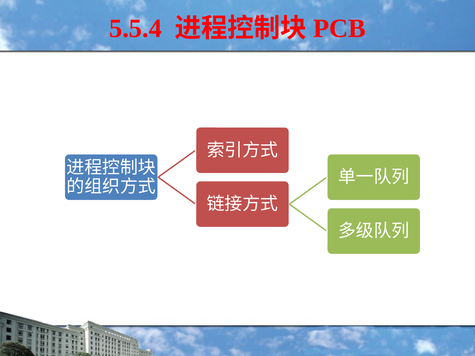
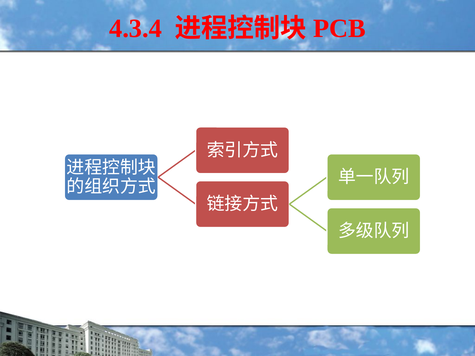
5.5.4: 5.5.4 -> 4.3.4 (136, 28)
